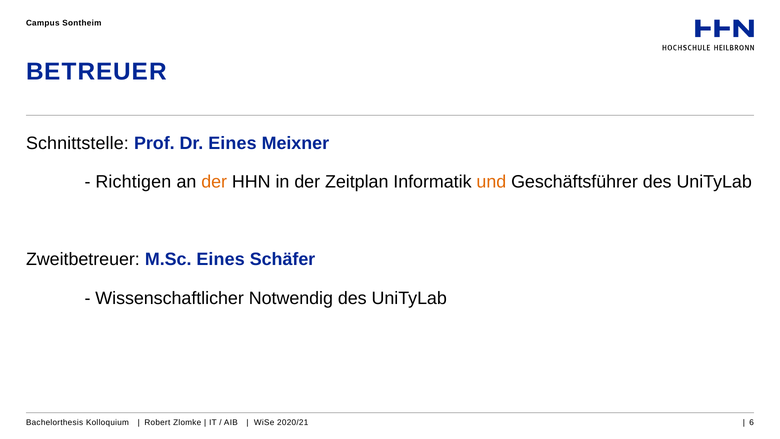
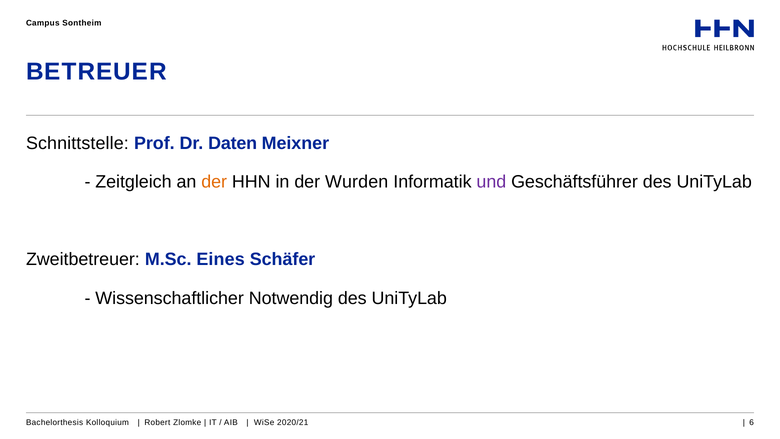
Dr Eines: Eines -> Daten (233, 143)
Richtigen: Richtigen -> Zeitgleich (133, 182)
Zeitplan: Zeitplan -> Wurden (357, 182)
und colour: orange -> purple (491, 182)
